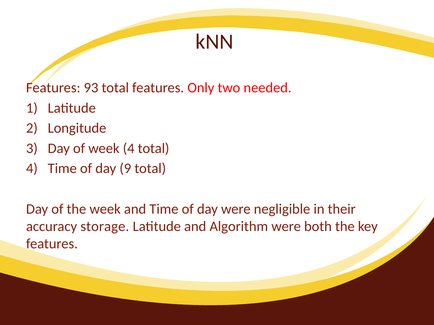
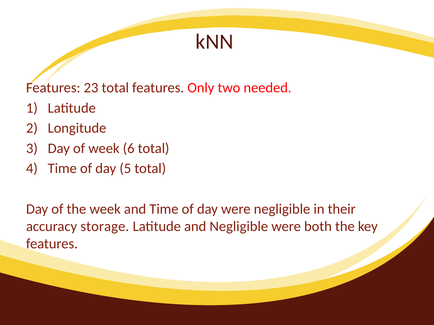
93: 93 -> 23 (91, 88)
week 4: 4 -> 6 (129, 149)
9: 9 -> 5 (125, 169)
and Algorithm: Algorithm -> Negligible (239, 227)
